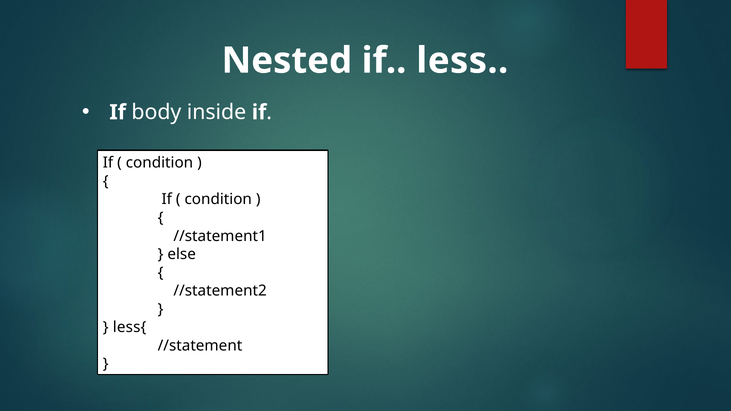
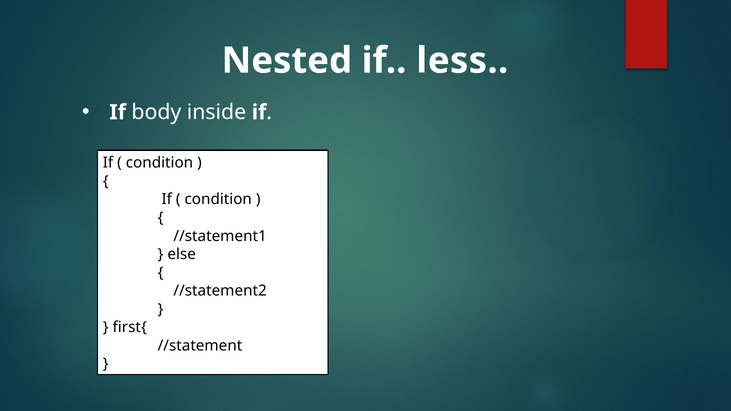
less{: less{ -> first{ (130, 328)
